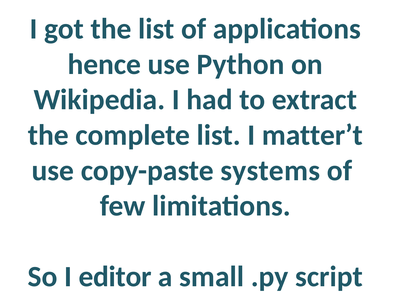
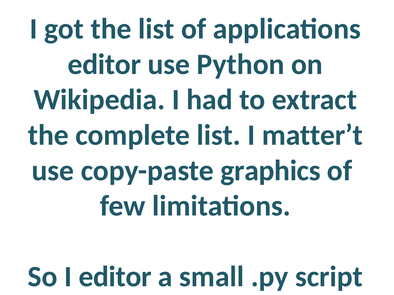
hence: hence -> editor (104, 64)
systems: systems -> graphics (270, 171)
